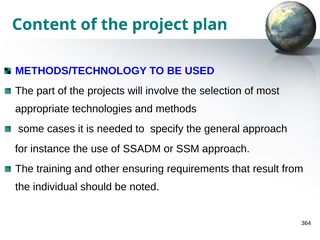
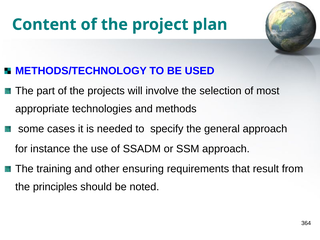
individual: individual -> principles (55, 187)
